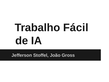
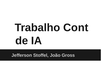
Fácil: Fácil -> Cont (76, 27)
